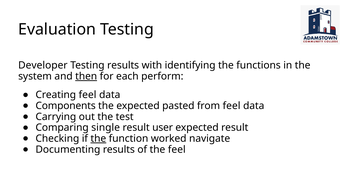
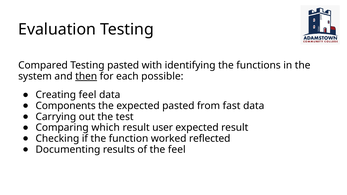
Developer: Developer -> Compared (43, 65)
Testing results: results -> pasted (123, 65)
perform: perform -> possible (162, 76)
from feel: feel -> fast (232, 106)
single: single -> which (106, 128)
the underline: present -> none (98, 139)
navigate: navigate -> reflected (210, 139)
